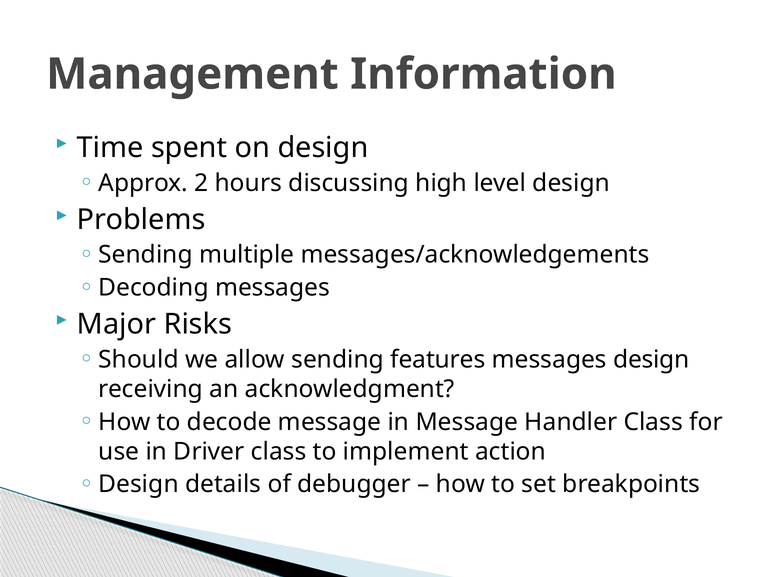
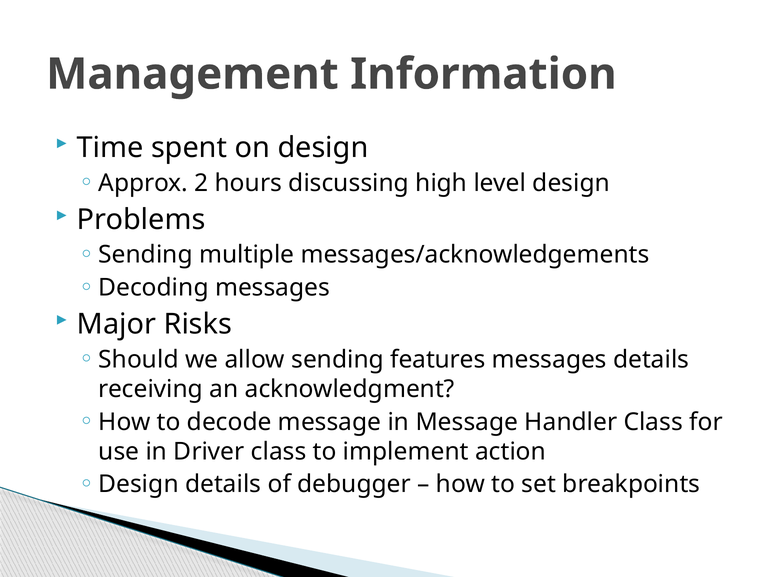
messages design: design -> details (651, 360)
